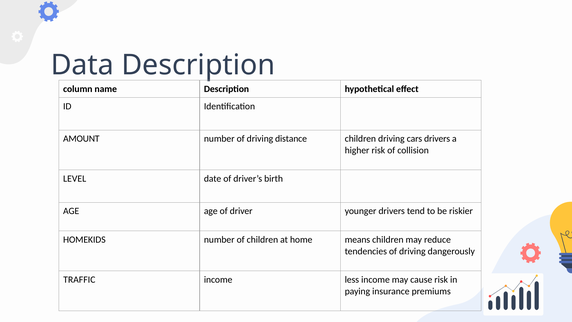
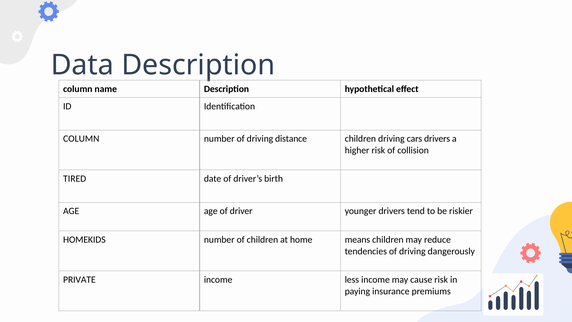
AMOUNT: AMOUNT -> COLUMN (81, 139)
LEVEL: LEVEL -> TIRED (75, 179)
TRAFFIC: TRAFFIC -> PRIVATE (79, 279)
